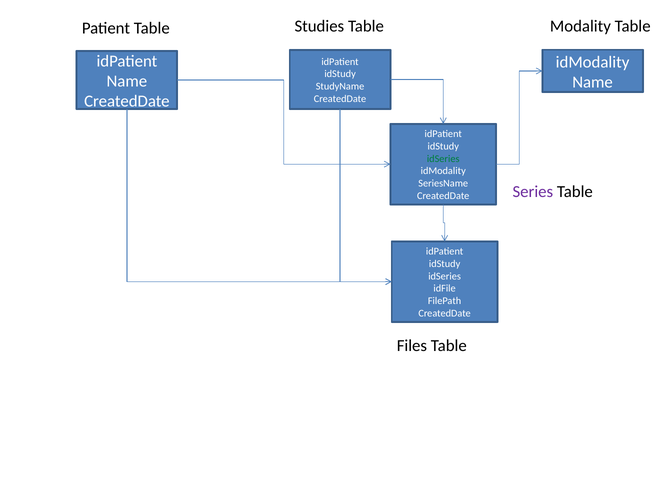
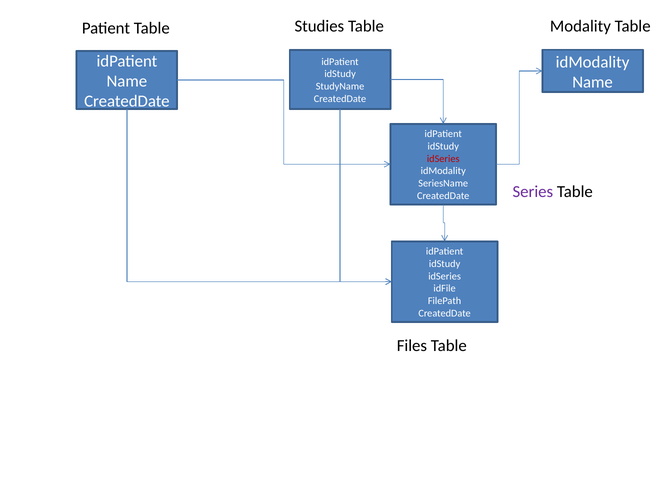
idSeries colour: green -> red (443, 159)
